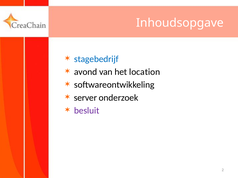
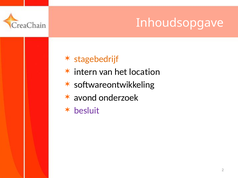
stagebedrijf colour: blue -> orange (96, 59)
avond: avond -> intern (86, 72)
server: server -> avond (85, 98)
